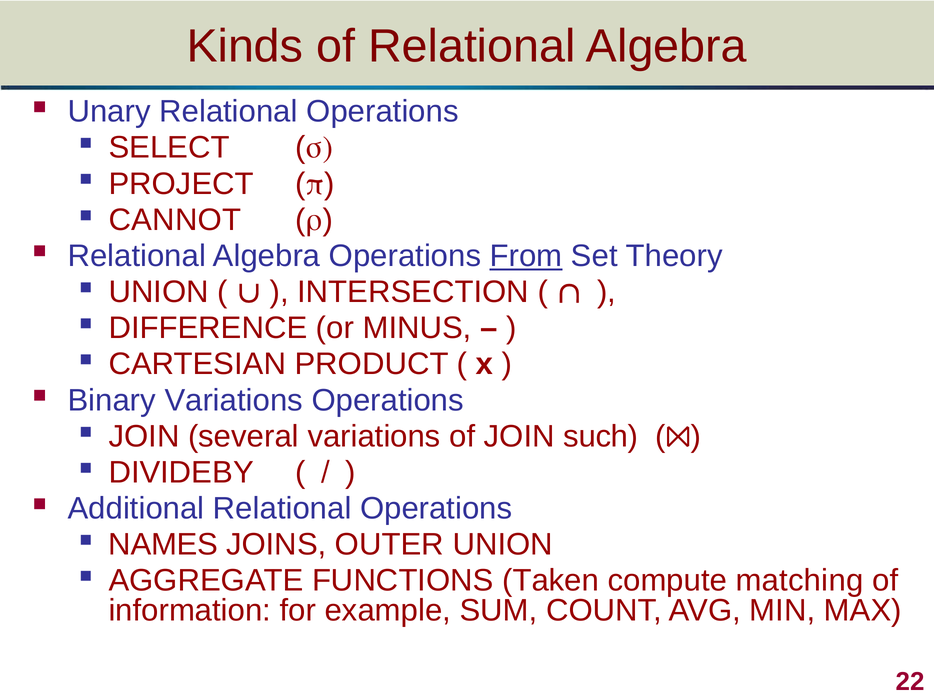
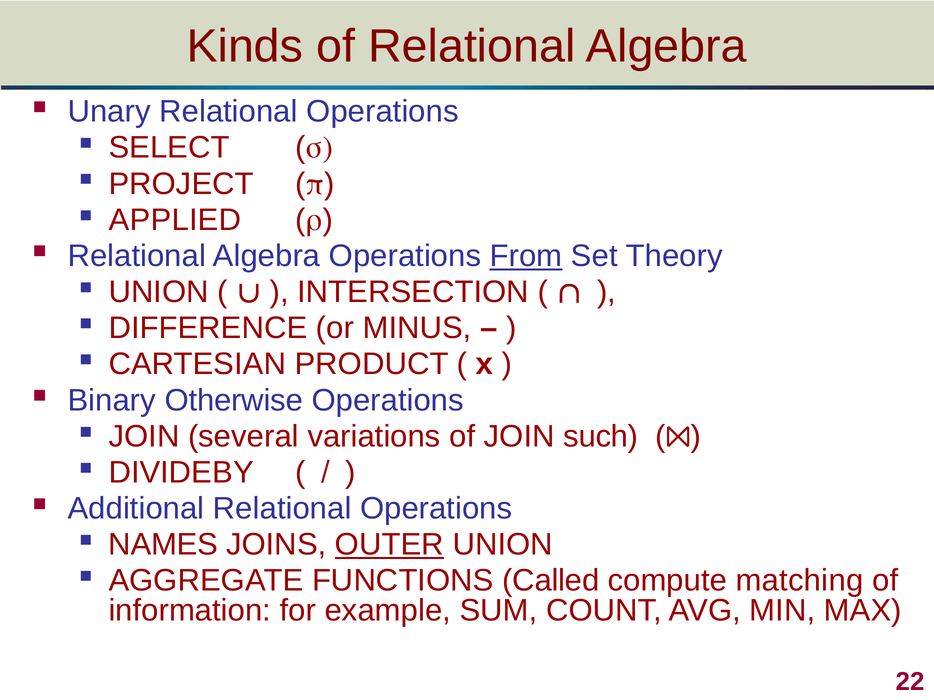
CANNOT: CANNOT -> APPLIED (175, 220)
Binary Variations: Variations -> Otherwise (234, 401)
OUTER underline: none -> present (389, 545)
Taken: Taken -> Called (551, 581)
